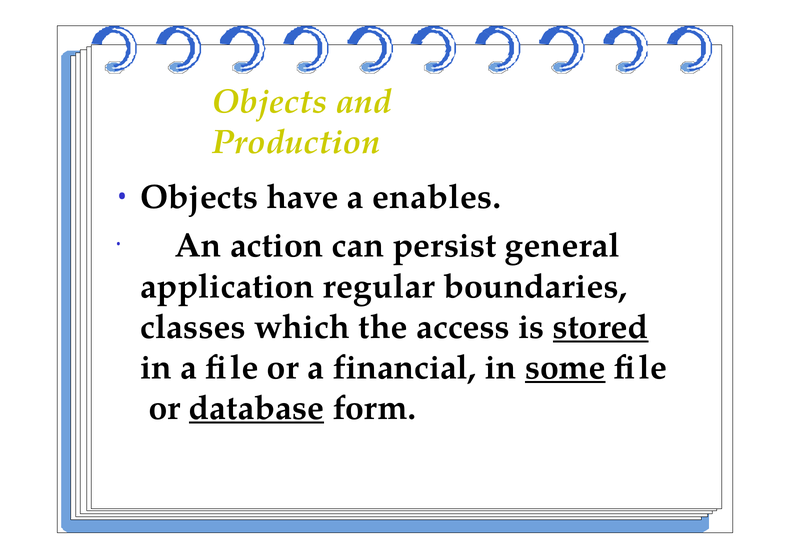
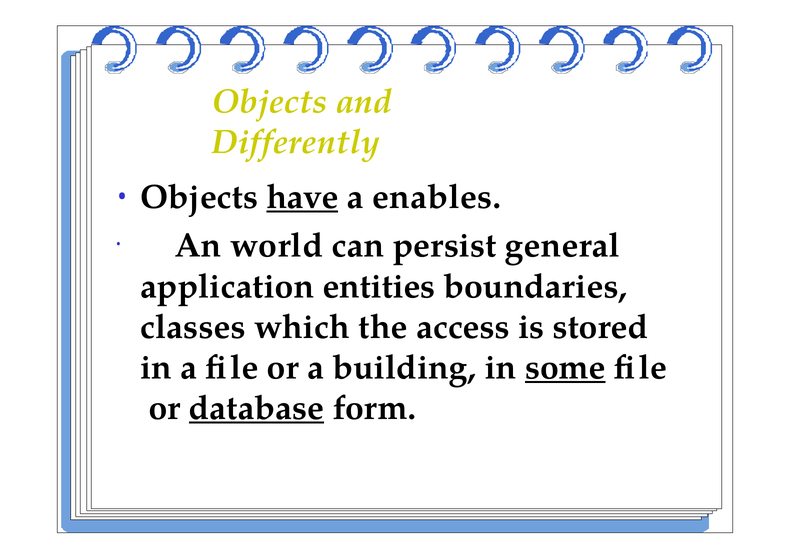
Production: Production -> Differently (296, 142)
have underline: none -> present (303, 197)
action: action -> world (277, 246)
regular: regular -> entities (379, 286)
stored underline: present -> none (601, 327)
financial: financial -> building (404, 367)
